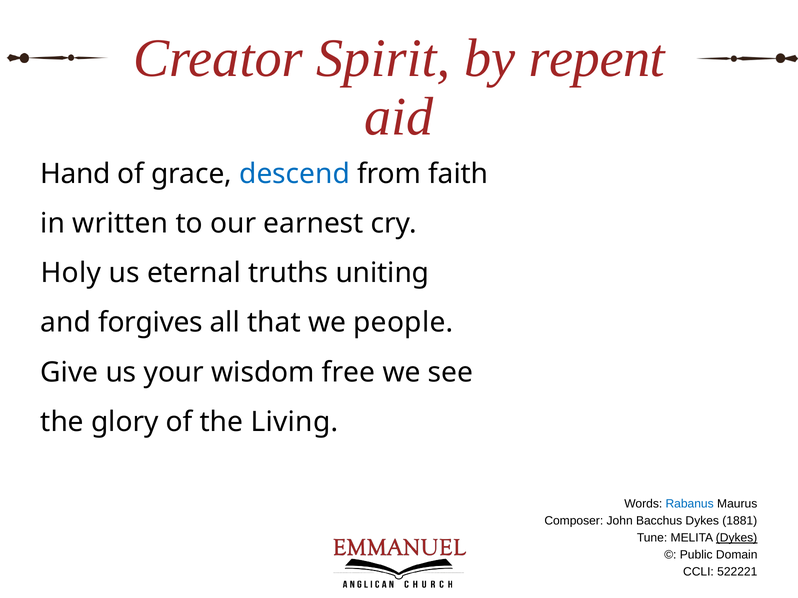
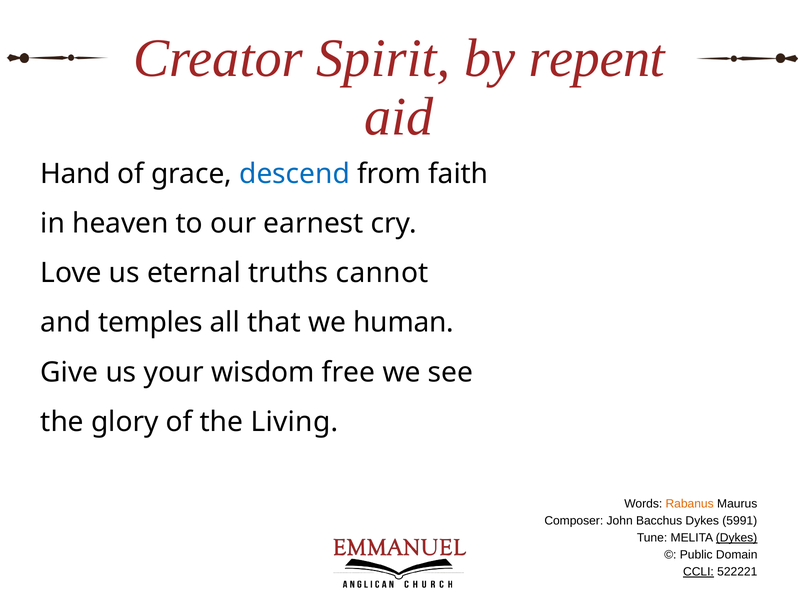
written: written -> heaven (120, 224)
Holy: Holy -> Love (71, 273)
uniting: uniting -> cannot (382, 273)
forgives: forgives -> temples (150, 323)
people: people -> human (404, 323)
Rabanus colour: blue -> orange (690, 504)
1881: 1881 -> 5991 (740, 521)
CCLI underline: none -> present (698, 572)
